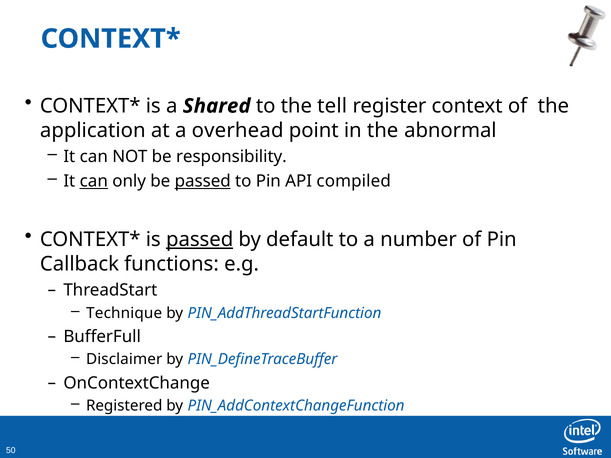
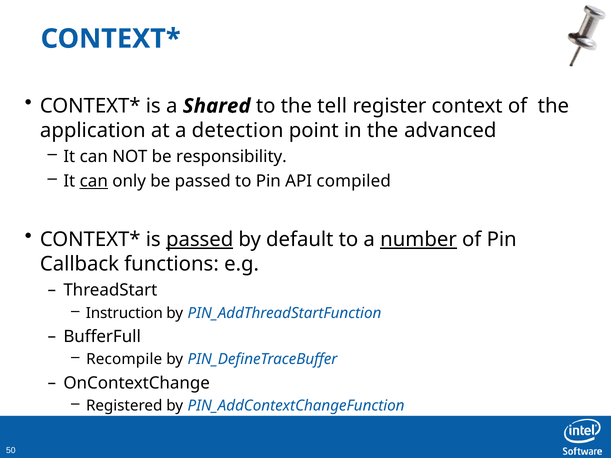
overhead: overhead -> detection (238, 131)
abnormal: abnormal -> advanced (450, 131)
passed underline: present -> none (203, 181)
number underline: none -> present (418, 240)
Technique: Technique -> Instruction (124, 313)
Disclaimer: Disclaimer -> Recompile (124, 360)
